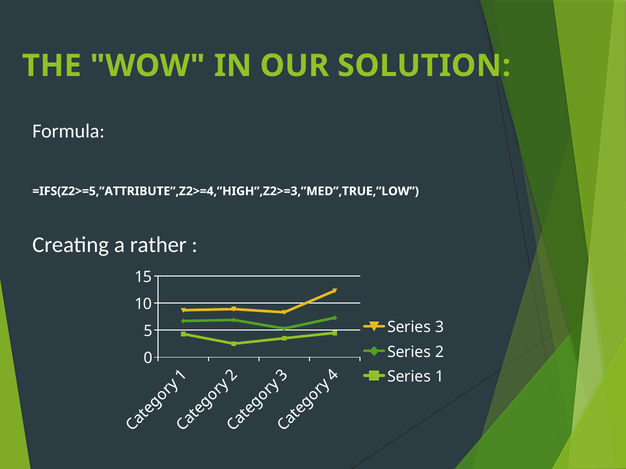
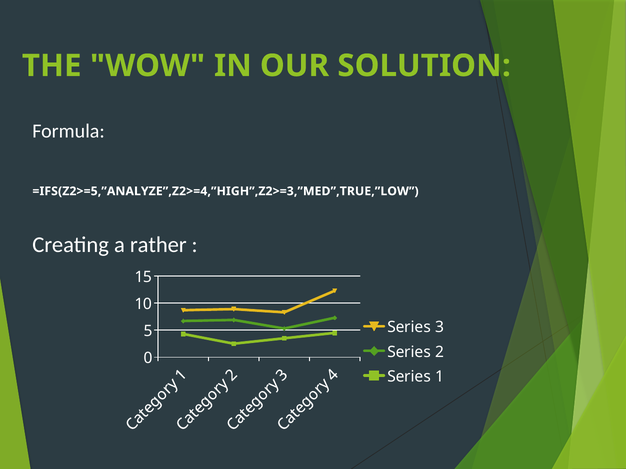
=IFS(Z2>=5,”ATTRIBUTE”,Z2>=4,”HIGH”,Z2>=3,”MED”,TRUE,”LOW: =IFS(Z2>=5,”ATTRIBUTE”,Z2>=4,”HIGH”,Z2>=3,”MED”,TRUE,”LOW -> =IFS(Z2>=5,”ANALYZE”,Z2>=4,”HIGH”,Z2>=3,”MED”,TRUE,”LOW (226, 191)
